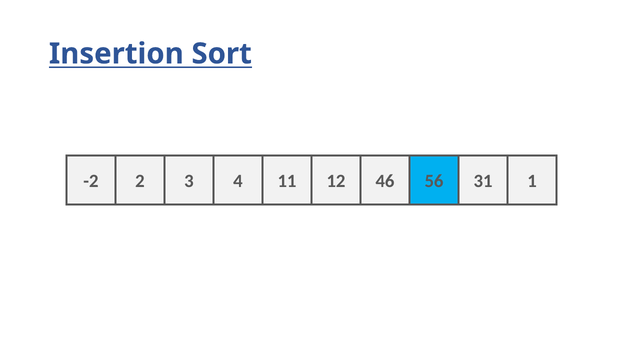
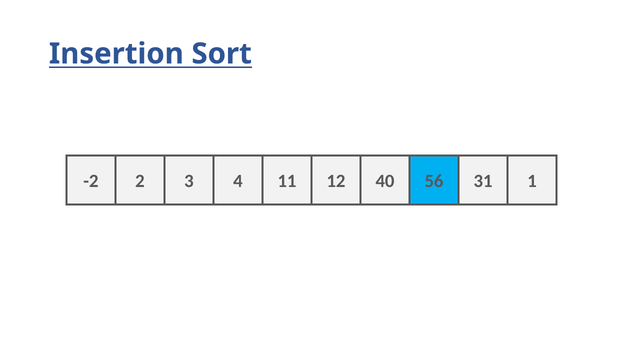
46: 46 -> 40 (385, 182)
